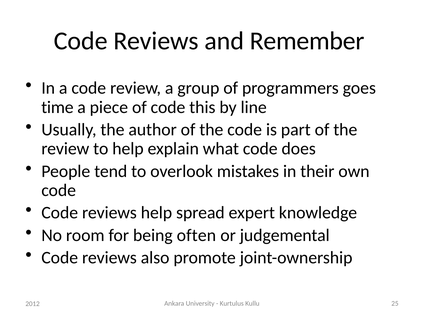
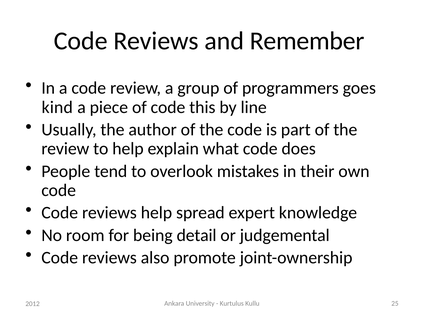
time: time -> kind (57, 107)
often: often -> detail (197, 235)
